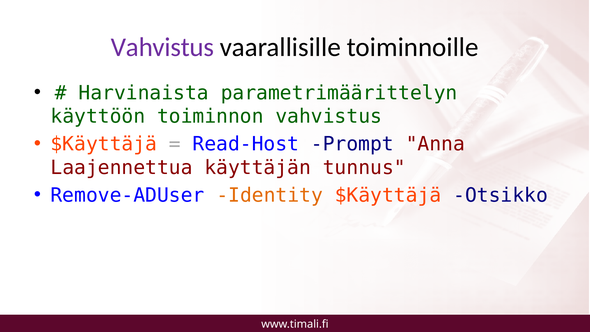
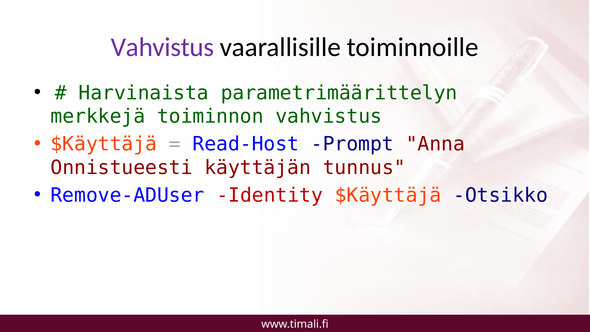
käyttöön: käyttöön -> merkkejä (98, 116)
Laajennettua: Laajennettua -> Onnistueesti (122, 168)
Identity colour: orange -> red (270, 195)
